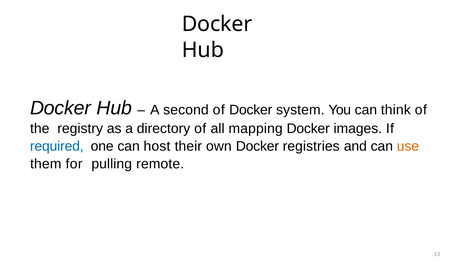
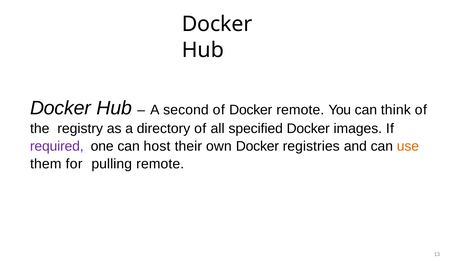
Docker system: system -> remote (300, 110)
mapping: mapping -> speciﬁed (256, 129)
required colour: blue -> purple (57, 147)
